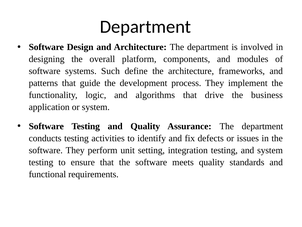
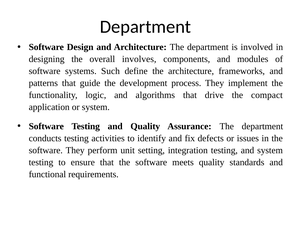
platform: platform -> involves (139, 59)
business: business -> compact (267, 95)
